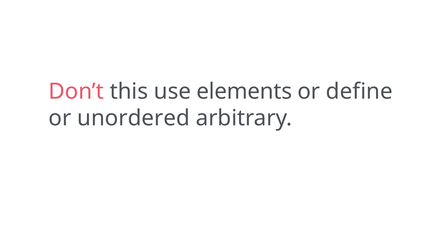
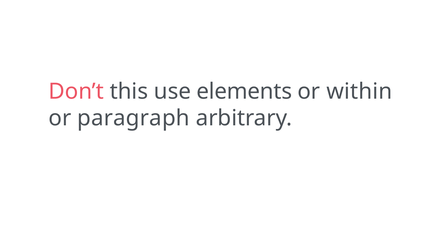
define: define -> within (359, 92)
unordered: unordered -> paragraph (133, 118)
